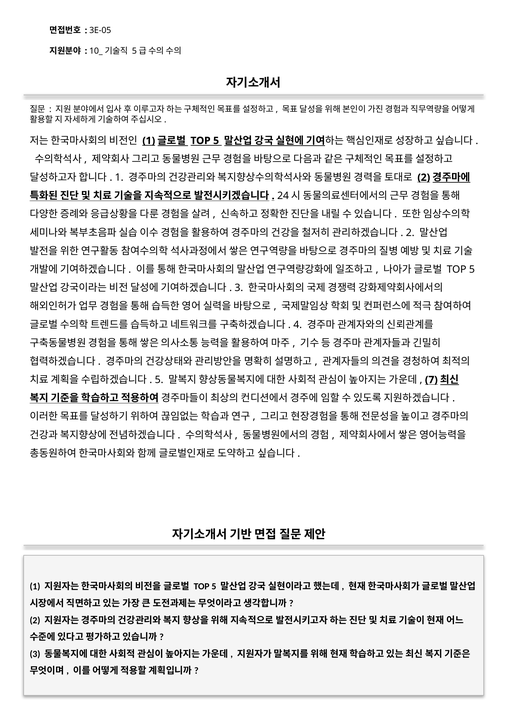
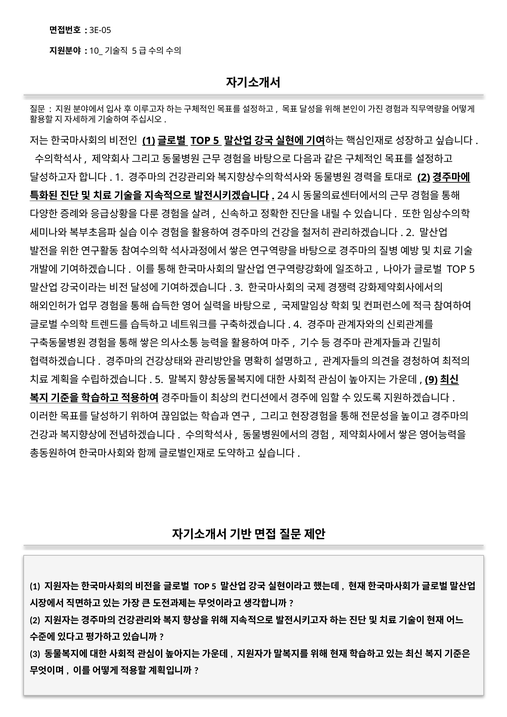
7: 7 -> 9 (431, 380)
